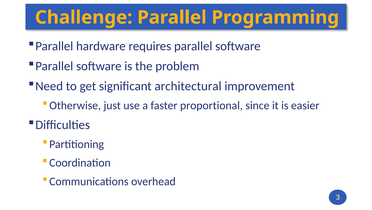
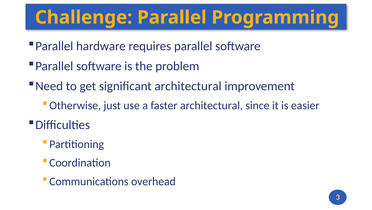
faster proportional: proportional -> architectural (211, 105)
